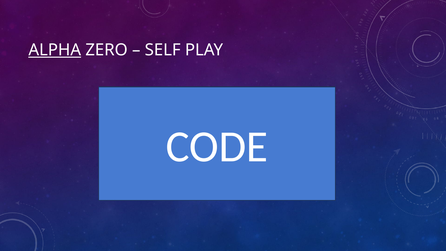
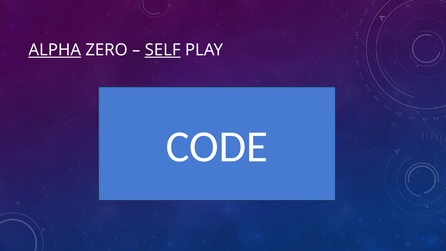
SELF underline: none -> present (163, 50)
